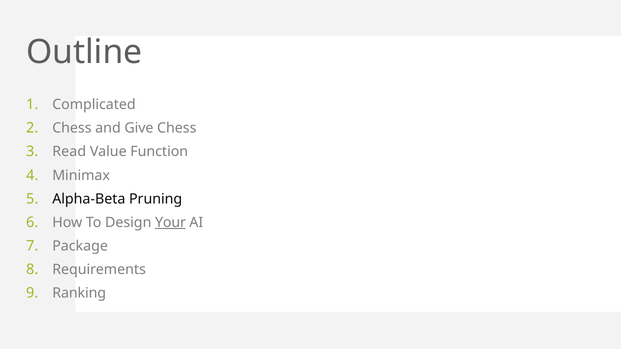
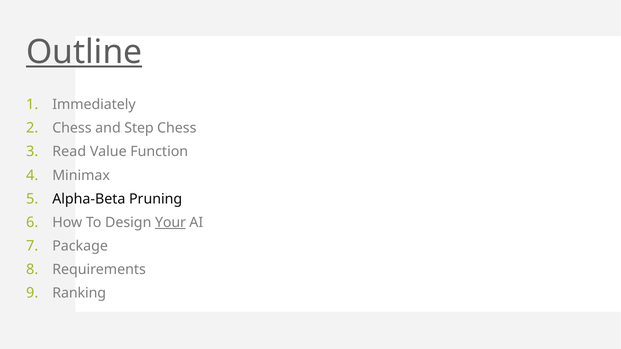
Outline underline: none -> present (84, 52)
Complicated: Complicated -> Immediately (94, 105)
Give: Give -> Step (139, 128)
